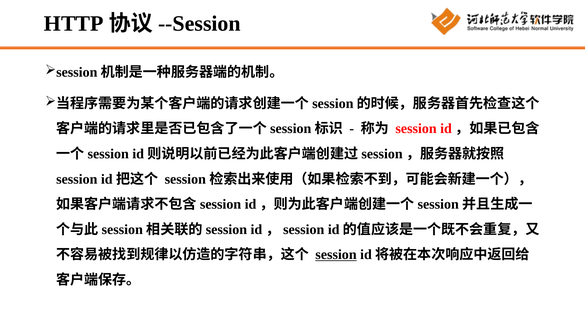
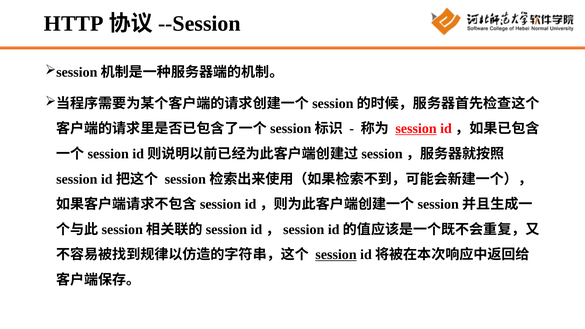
session underline: none -> present (416, 129)
